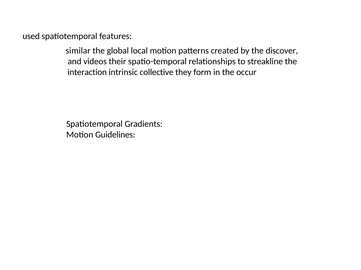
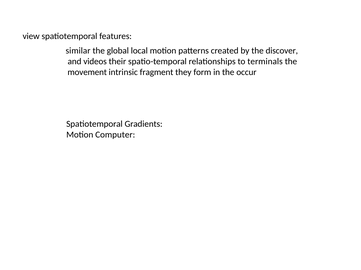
used: used -> view (31, 36)
streakline: streakline -> terminals (265, 62)
interaction: interaction -> movement (87, 72)
collective: collective -> fragment (157, 72)
Guidelines: Guidelines -> Computer (115, 135)
